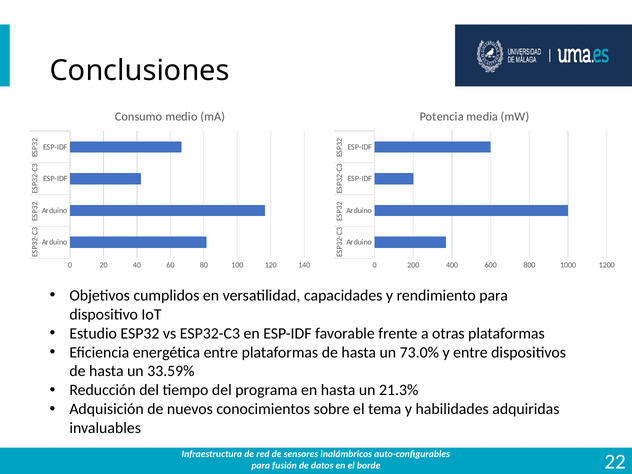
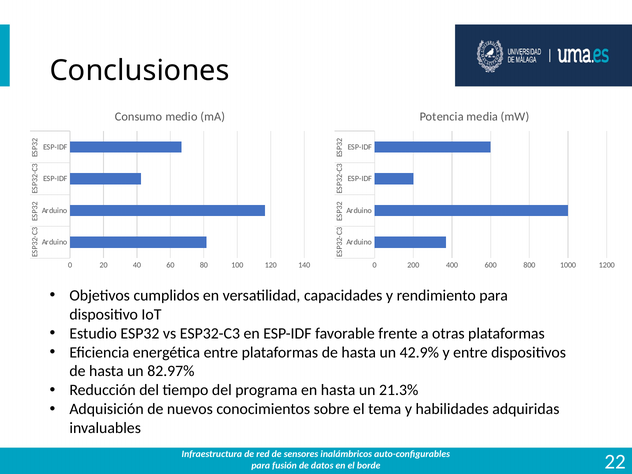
73.0%: 73.0% -> 42.9% (419, 352)
33.59%: 33.59% -> 82.97% (171, 371)
